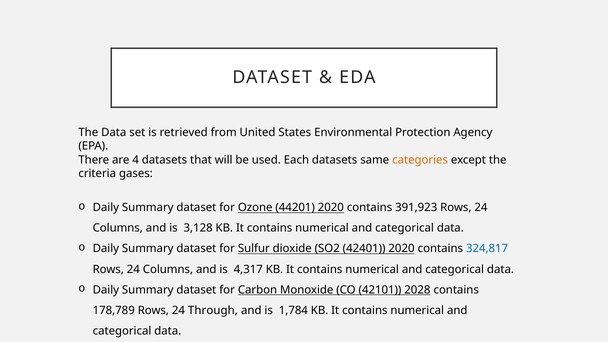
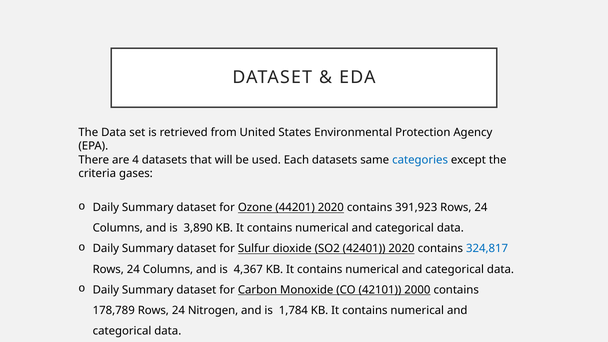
categories colour: orange -> blue (420, 160)
3,128: 3,128 -> 3,890 (198, 228)
4,317: 4,317 -> 4,367 (248, 269)
2028: 2028 -> 2000 (417, 290)
24 Through: Through -> Nitrogen (213, 310)
